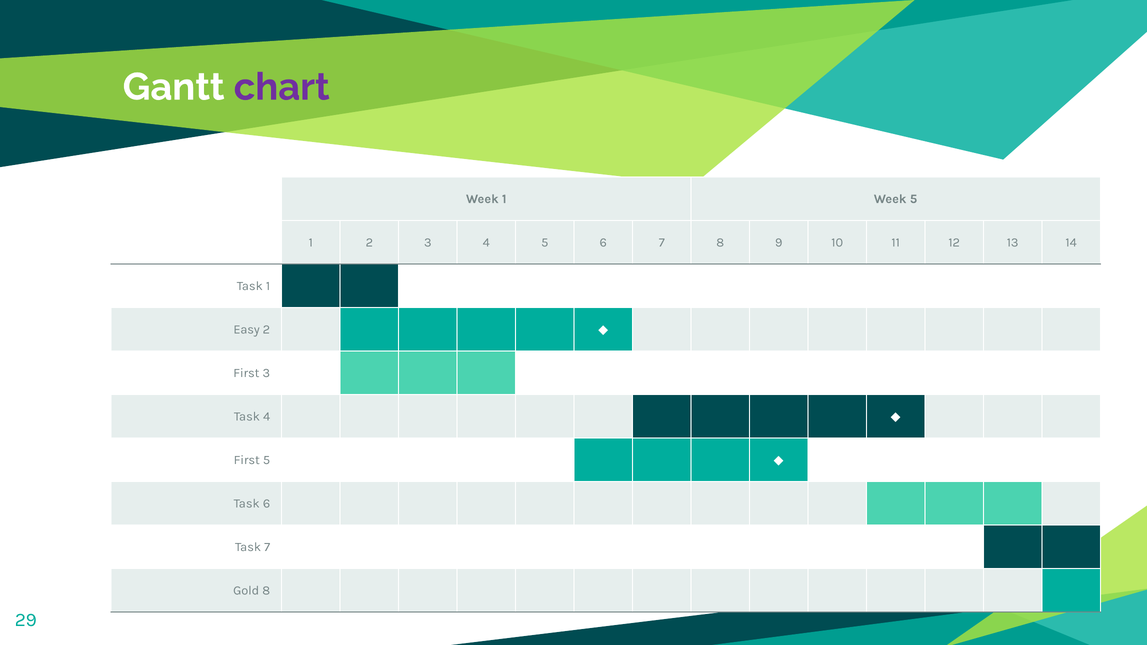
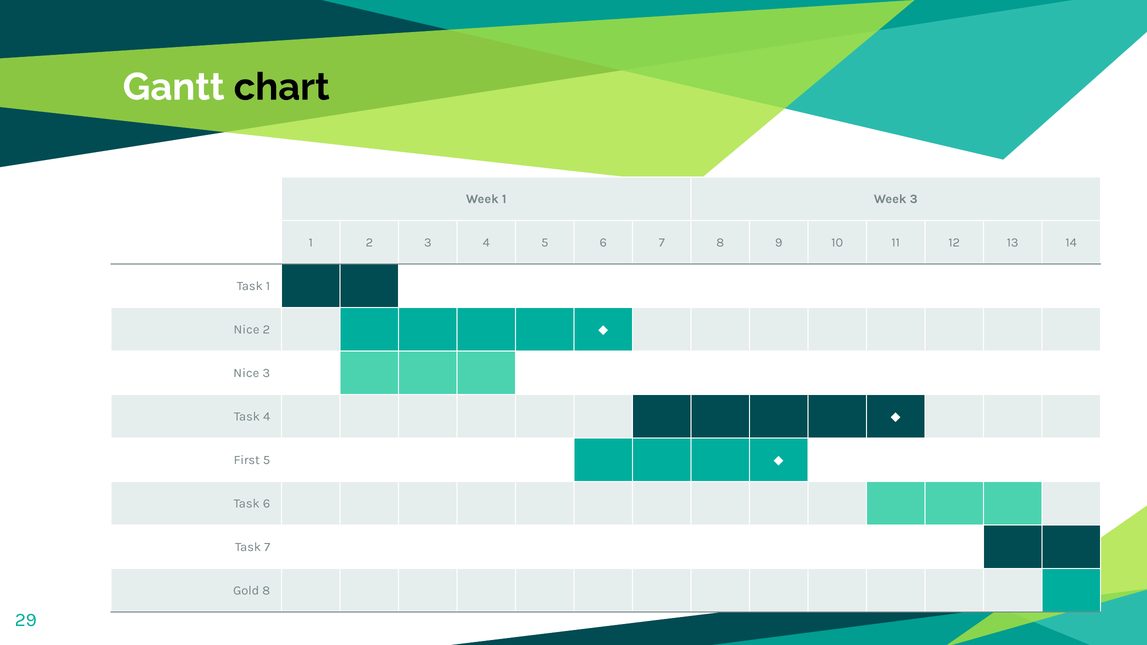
chart colour: purple -> black (282, 87)
Week 5: 5 -> 3 (914, 199)
Easy: Easy -> Nice (246, 329)
First: First -> Nice (246, 373)
